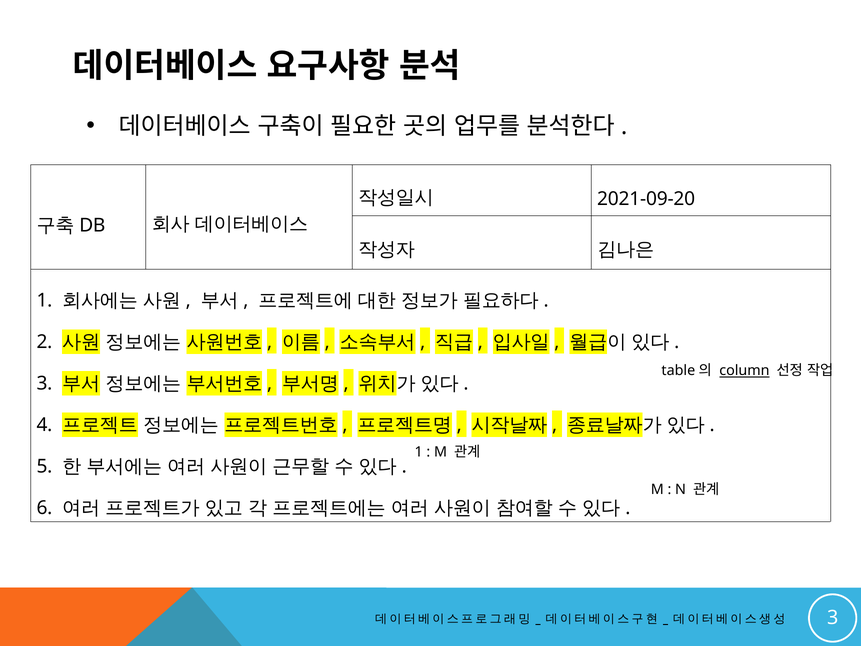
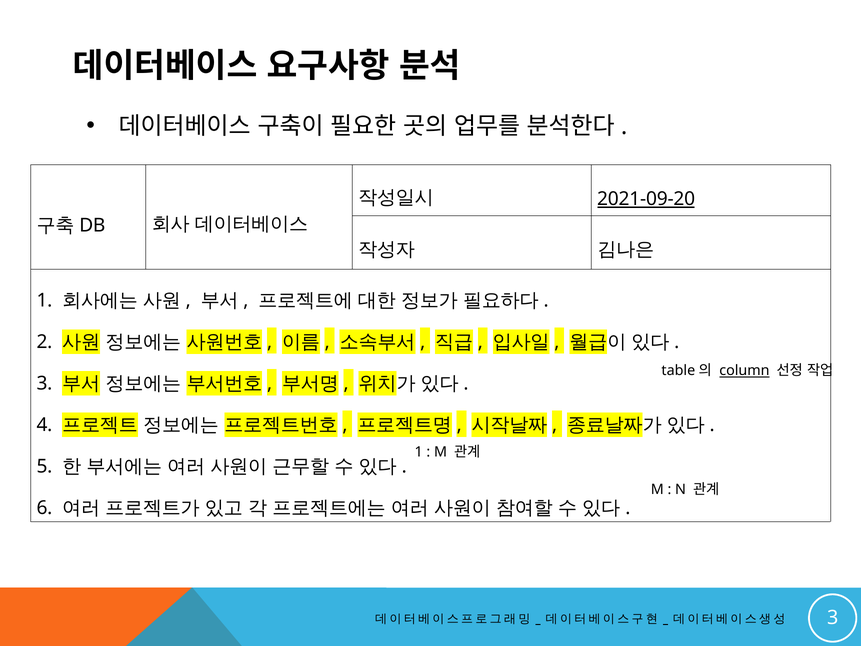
2021-09-20 underline: none -> present (646, 199)
